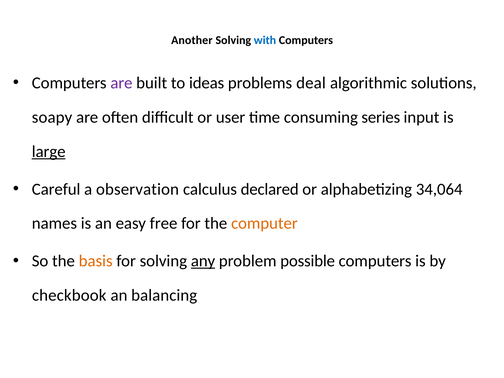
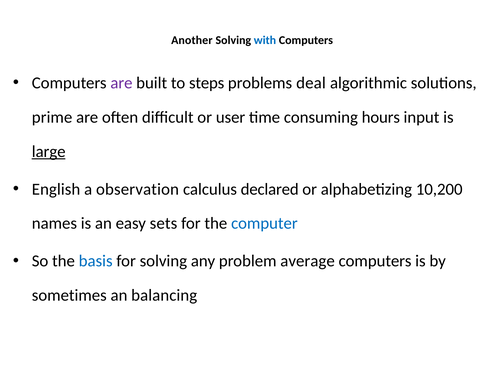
ideas: ideas -> steps (207, 83)
soapy: soapy -> prime (52, 117)
series: series -> hours (381, 117)
Careful: Careful -> English (56, 189)
34,064: 34,064 -> 10,200 (439, 189)
free: free -> sets (163, 223)
computer colour: orange -> blue (264, 223)
basis colour: orange -> blue (96, 261)
any underline: present -> none (203, 261)
possible: possible -> average (308, 261)
checkbook: checkbook -> sometimes (69, 295)
